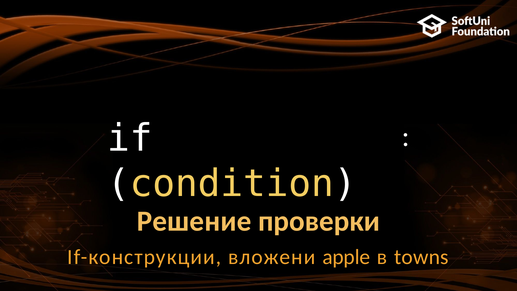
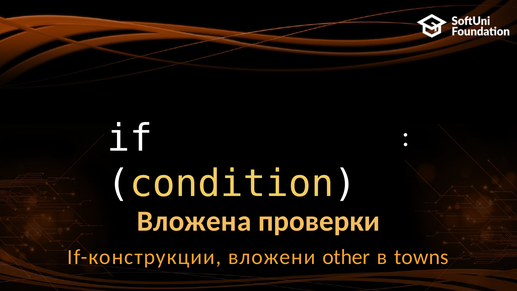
Решение: Решение -> Вложена (194, 221)
apple: apple -> other (346, 257)
